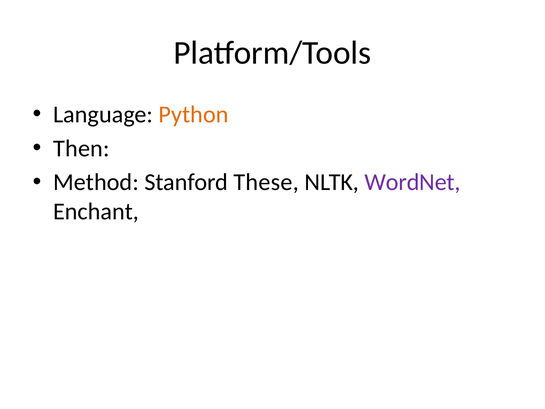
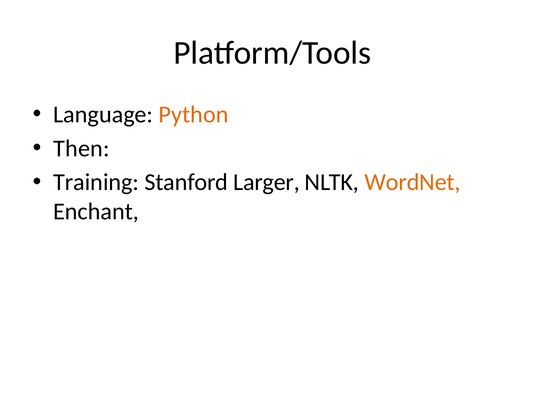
Method: Method -> Training (96, 182)
These: These -> Larger (266, 182)
WordNet colour: purple -> orange (413, 182)
